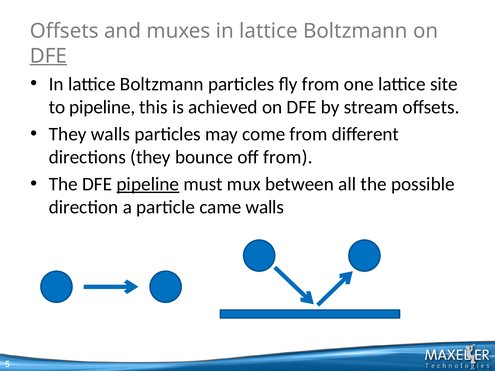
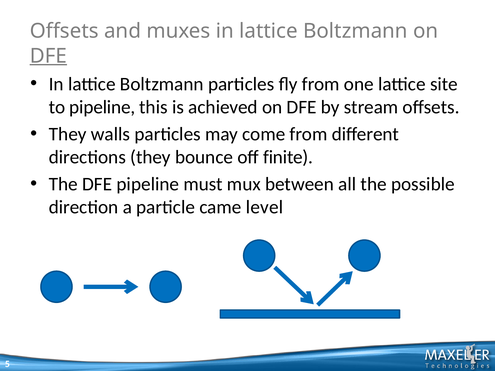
off from: from -> finite (288, 157)
pipeline underline: present -> none (148, 184)
came walls: walls -> level (265, 207)
